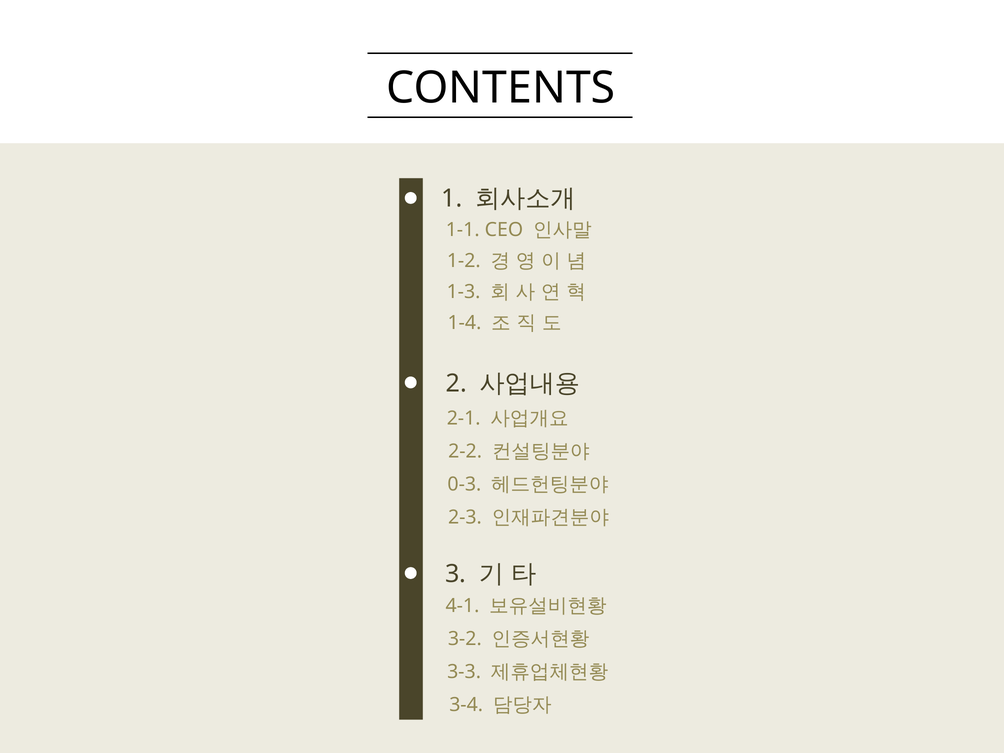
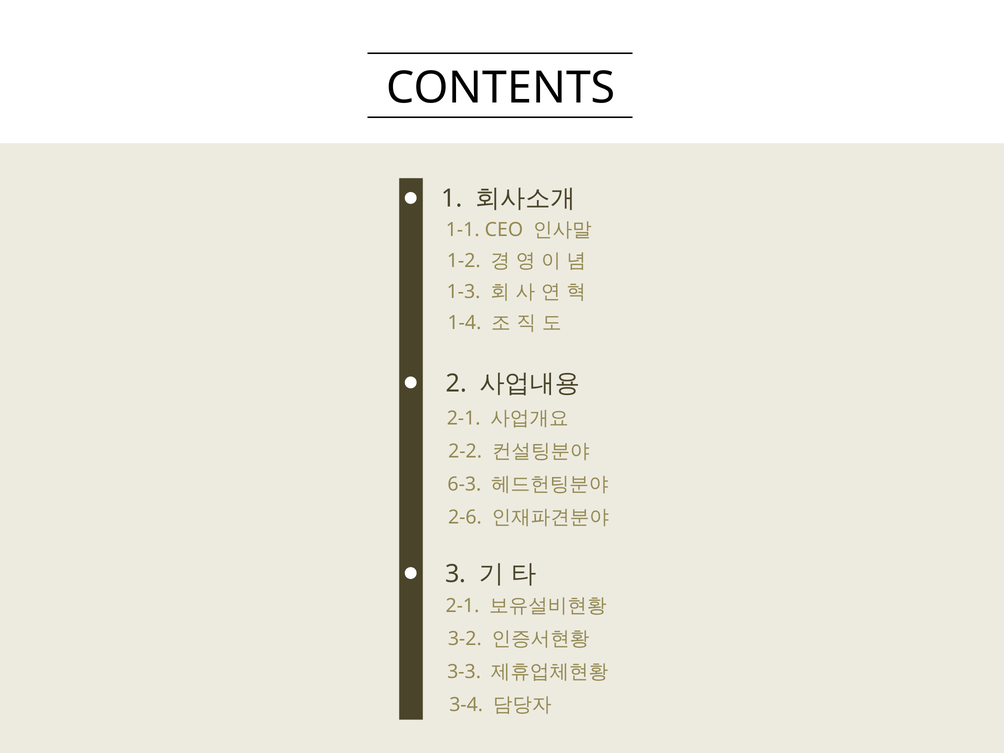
0-3: 0-3 -> 6-3 (464, 484)
2-3: 2-3 -> 2-6 (465, 517)
4-1: 4-1 -> 2-1 (462, 606)
